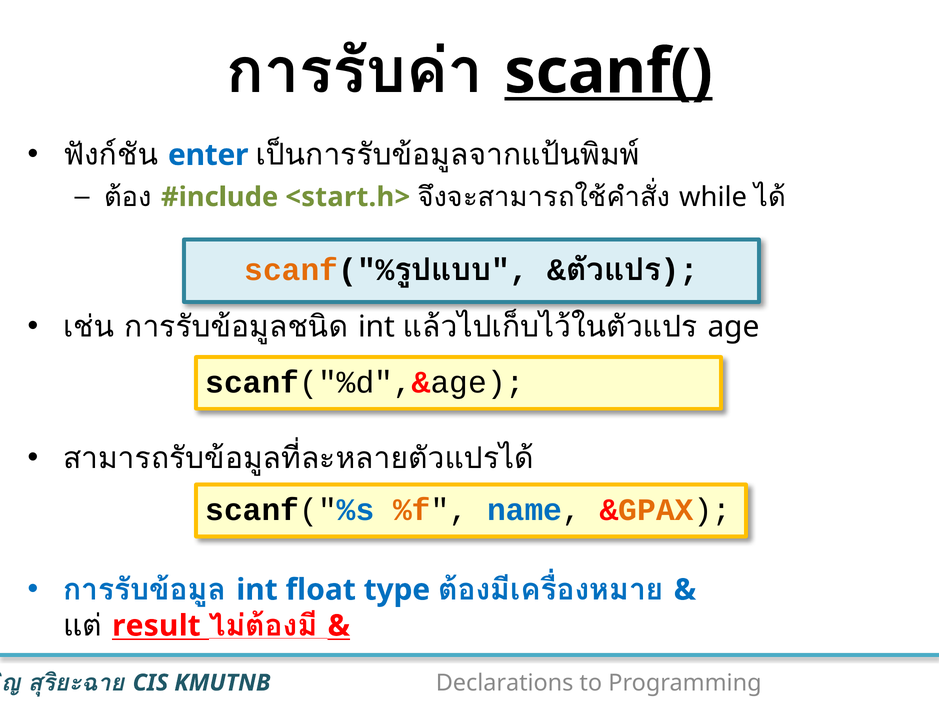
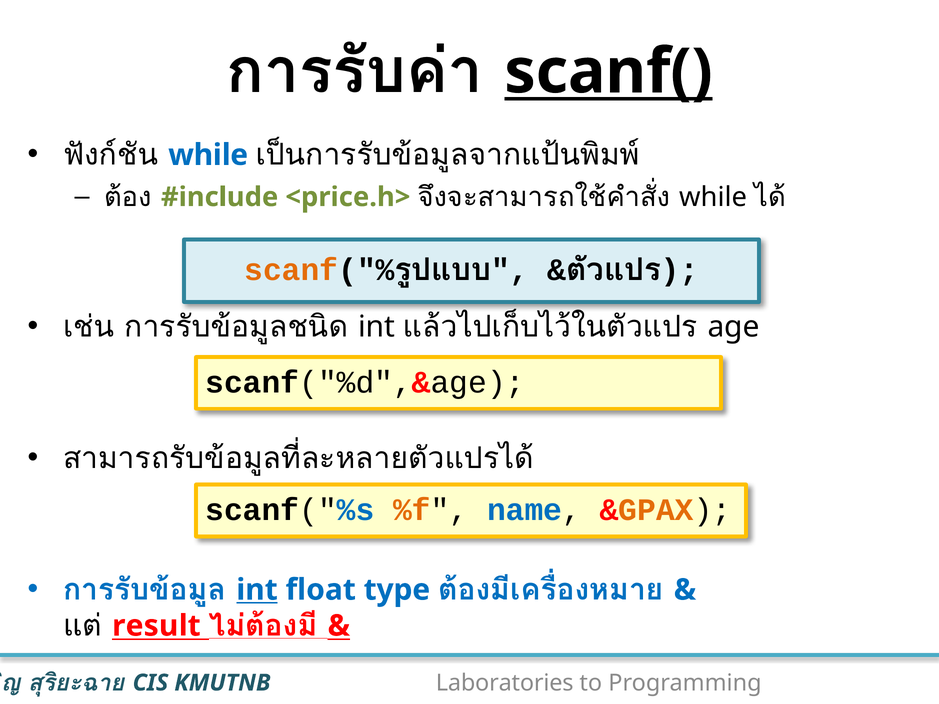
enter: enter -> while (208, 155)
<start.h>: <start.h> -> <price.h> (348, 197)
int underline: none -> present (257, 590)
Declarations: Declarations -> Laboratories (505, 683)
